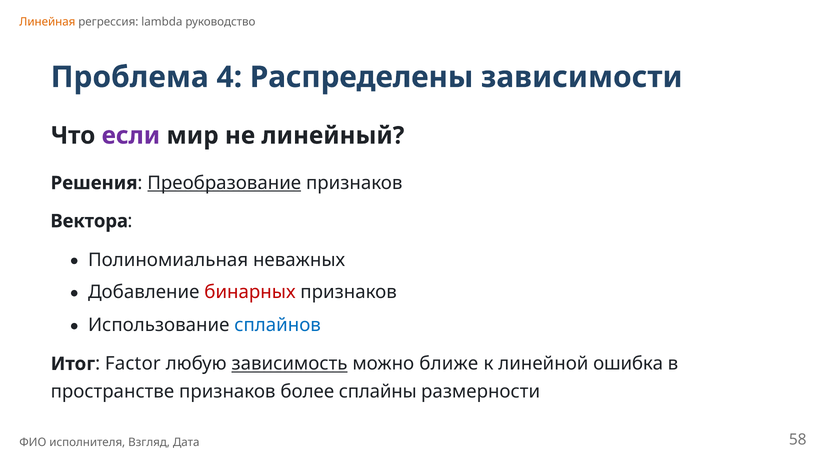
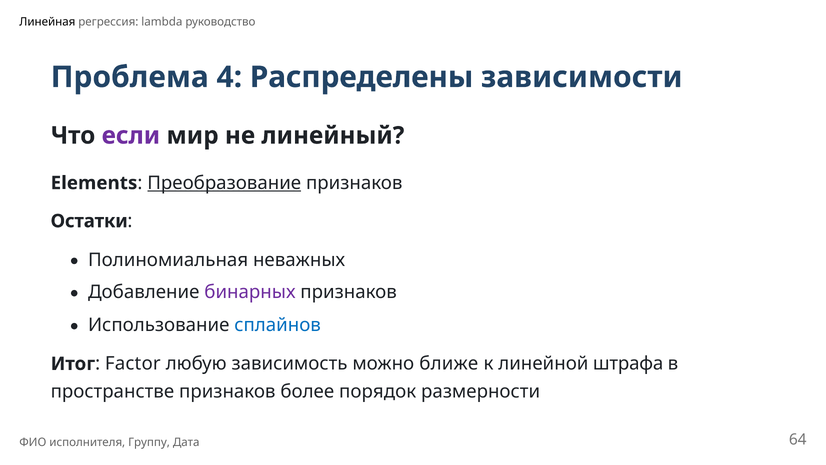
Линейная colour: orange -> black (47, 22)
Решения: Решения -> Elements (94, 183)
Вектора: Вектора -> Остатки (89, 221)
бинарных colour: red -> purple (250, 292)
зависимость underline: present -> none (290, 364)
ошибка: ошибка -> штрафа (628, 364)
сплайны: сплайны -> порядок (378, 391)
Взгляд: Взгляд -> Группу (149, 442)
58: 58 -> 64 (798, 439)
